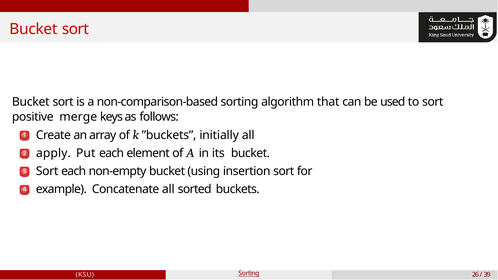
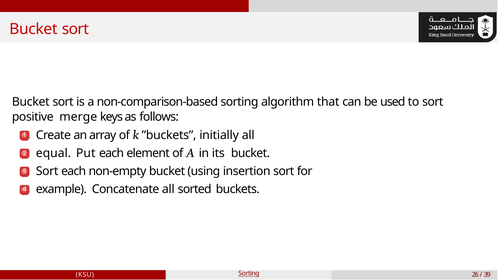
apply: apply -> equal (53, 153)
